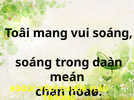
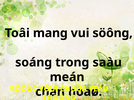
vui soáng: soáng -> söông (113, 33)
daàn: daàn -> saàu (107, 63)
